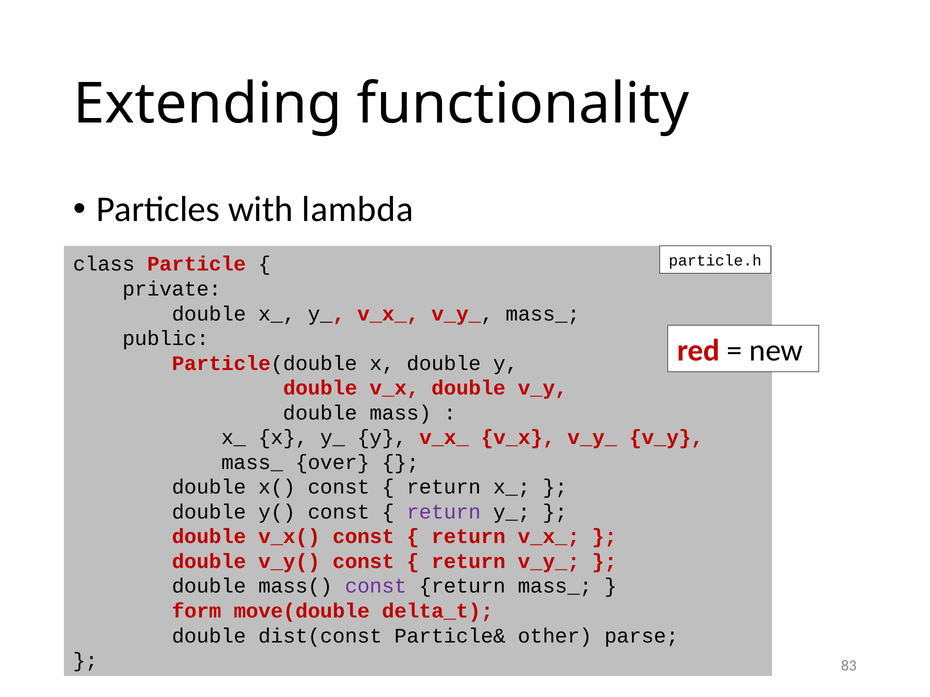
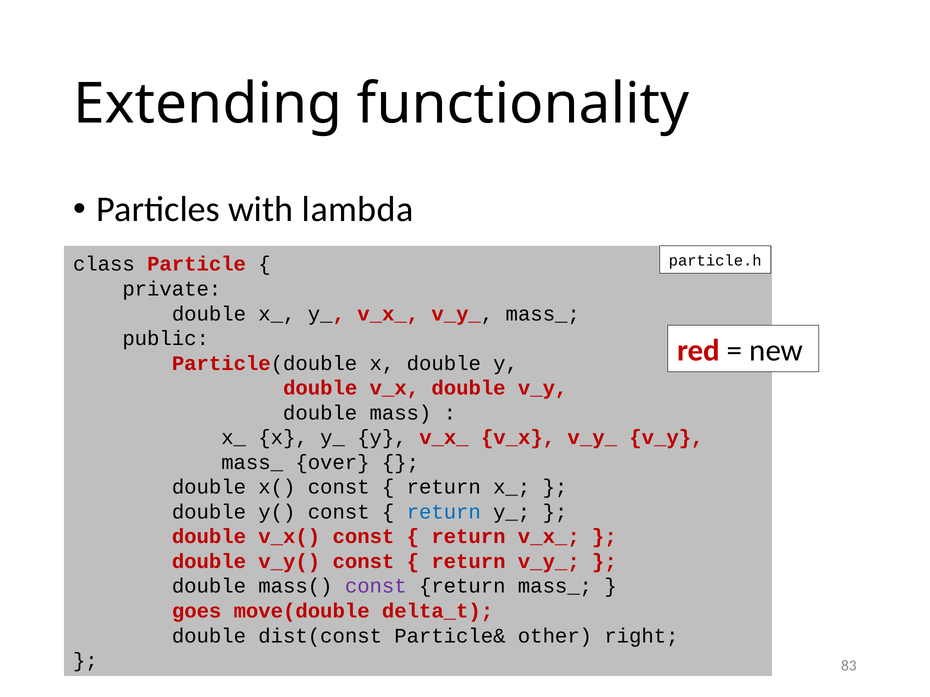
return colour: purple -> blue (444, 512)
form: form -> goes (197, 611)
parse: parse -> right (641, 636)
